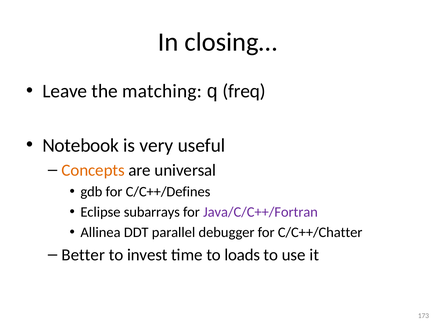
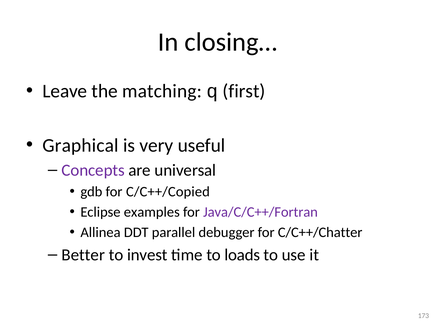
freq: freq -> first (244, 91)
Notebook: Notebook -> Graphical (81, 145)
Concepts colour: orange -> purple (93, 170)
C/C++/Defines: C/C++/Defines -> C/C++/Copied (168, 192)
subarrays: subarrays -> examples (152, 212)
